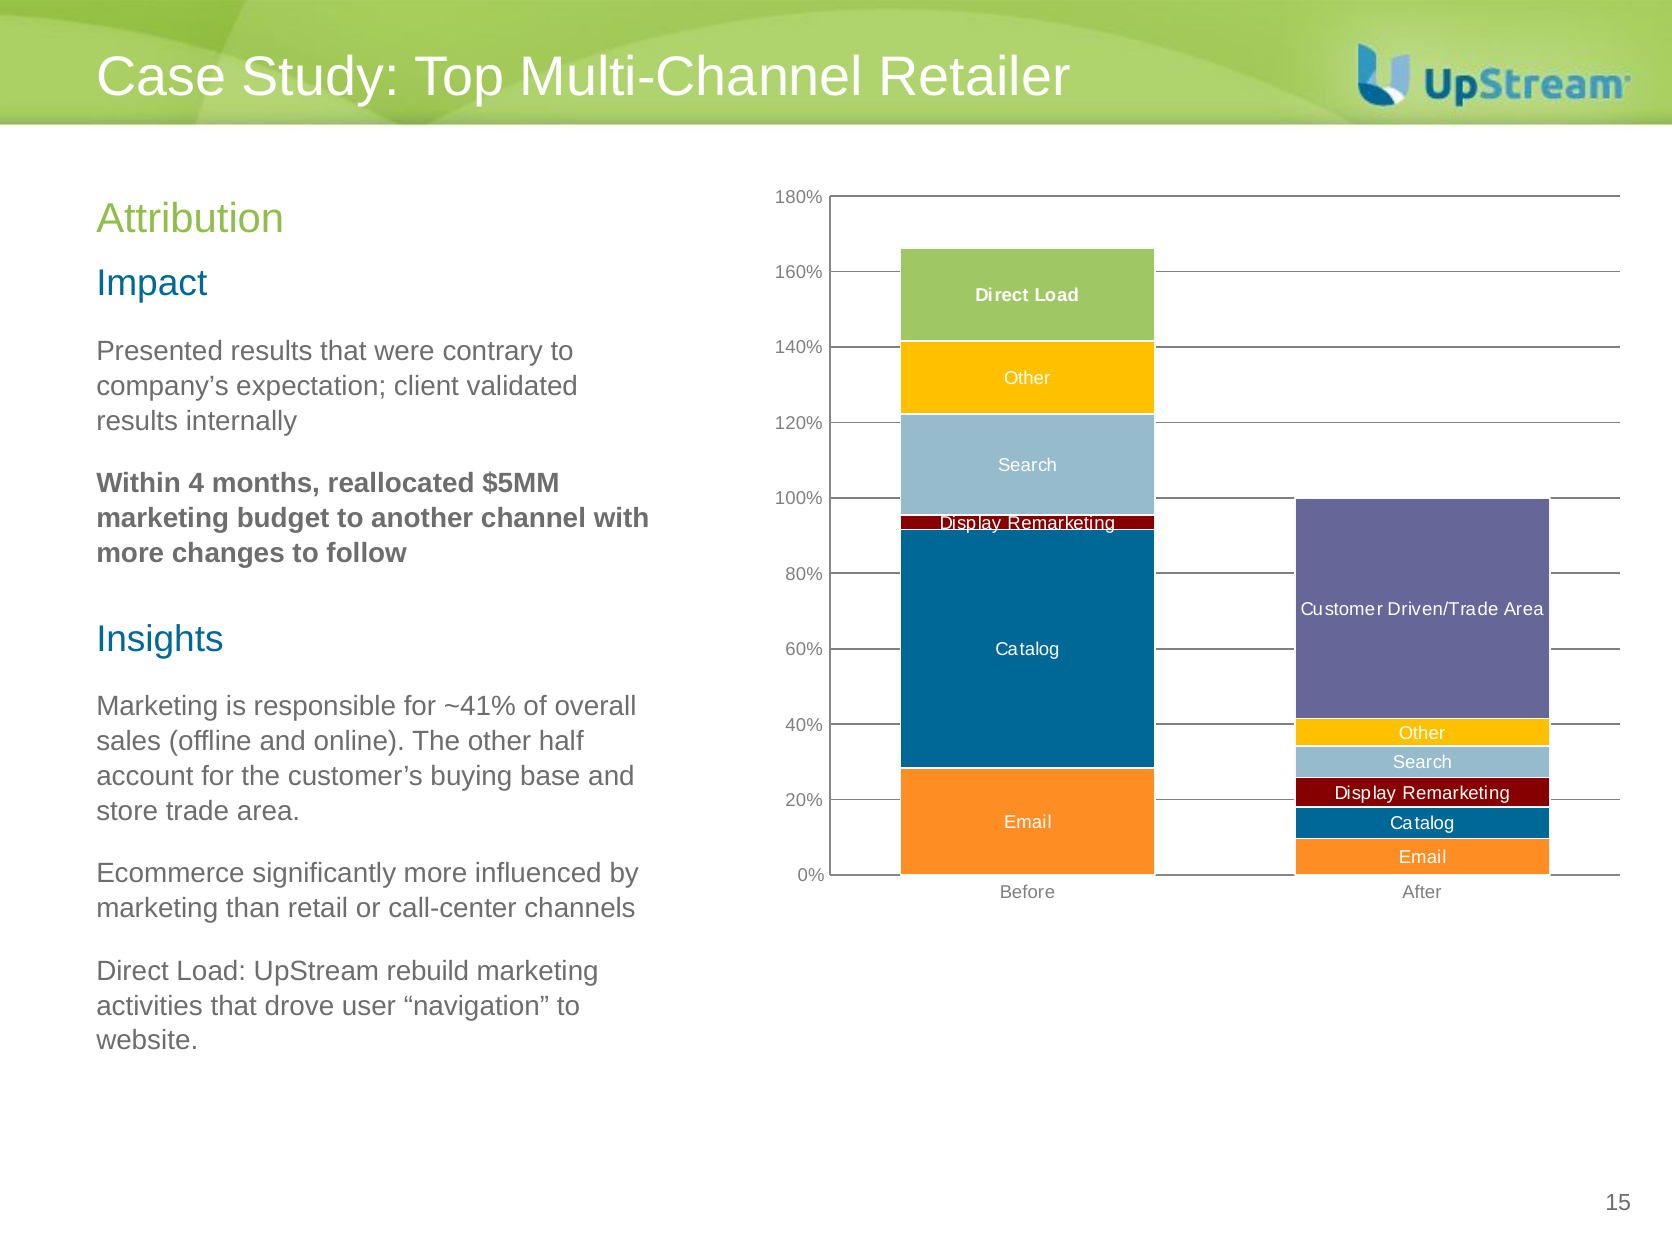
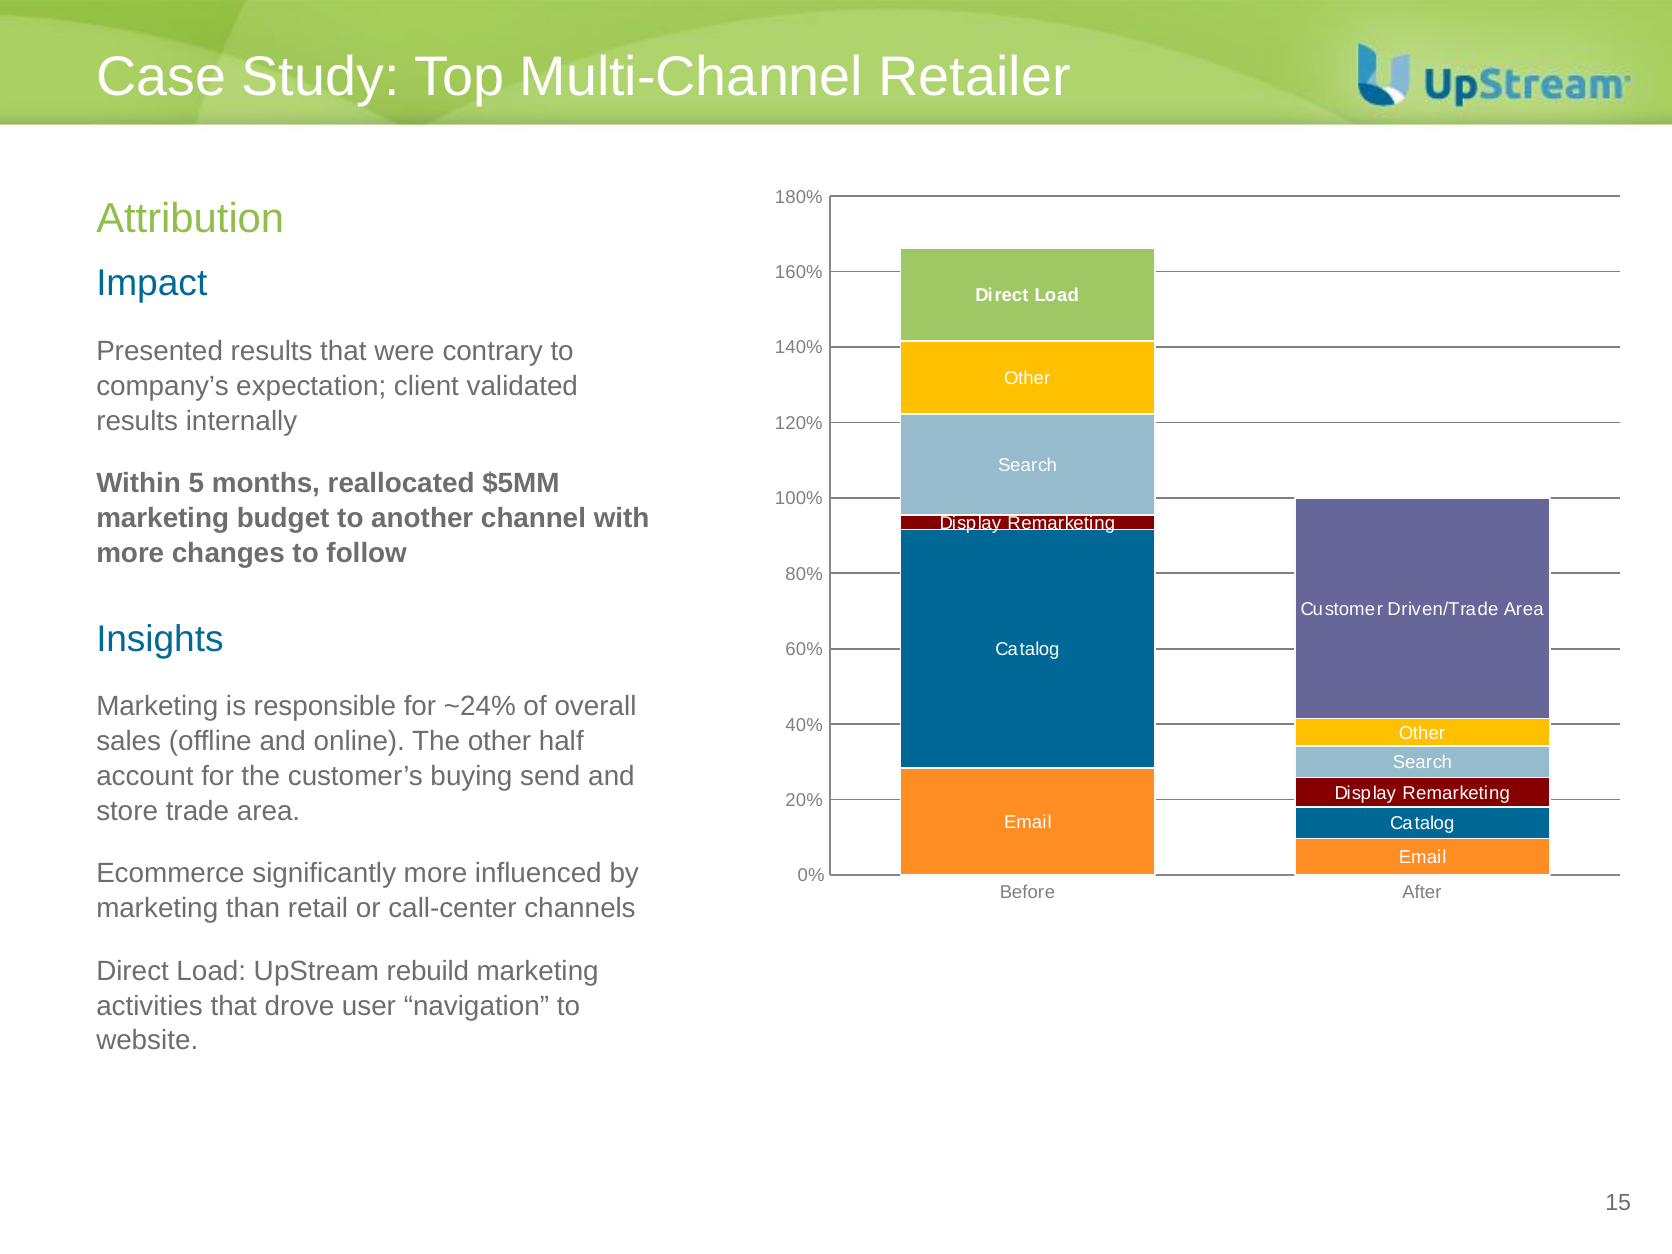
4: 4 -> 5 (196, 484)
~41%: ~41% -> ~24% (480, 706)
base: base -> send (550, 776)
